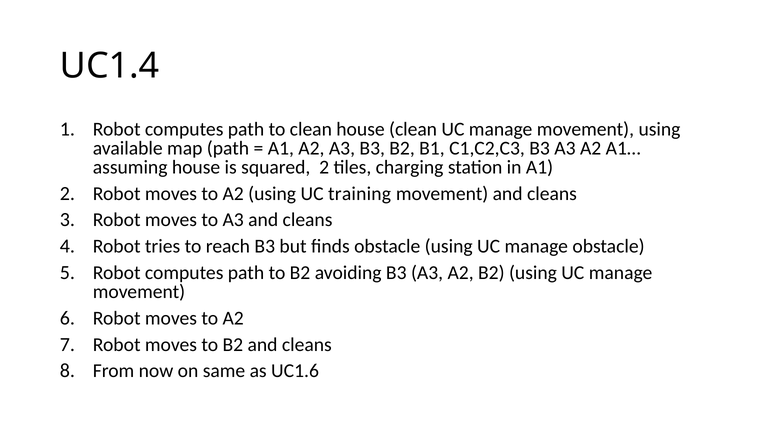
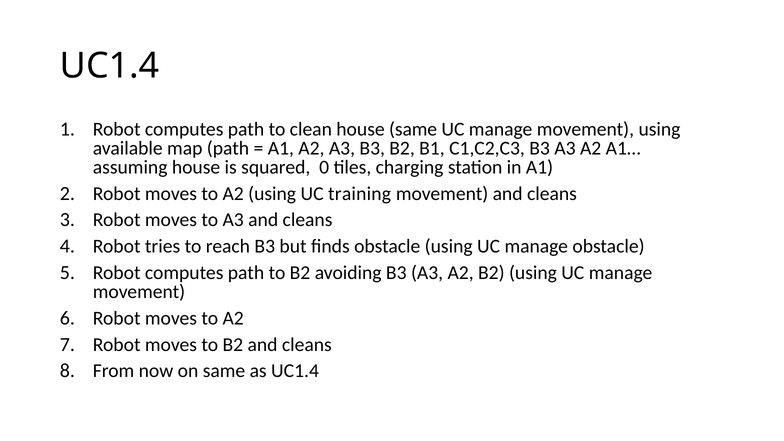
house clean: clean -> same (413, 129)
squared 2: 2 -> 0 (324, 167)
as UC1.6: UC1.6 -> UC1.4 (295, 371)
